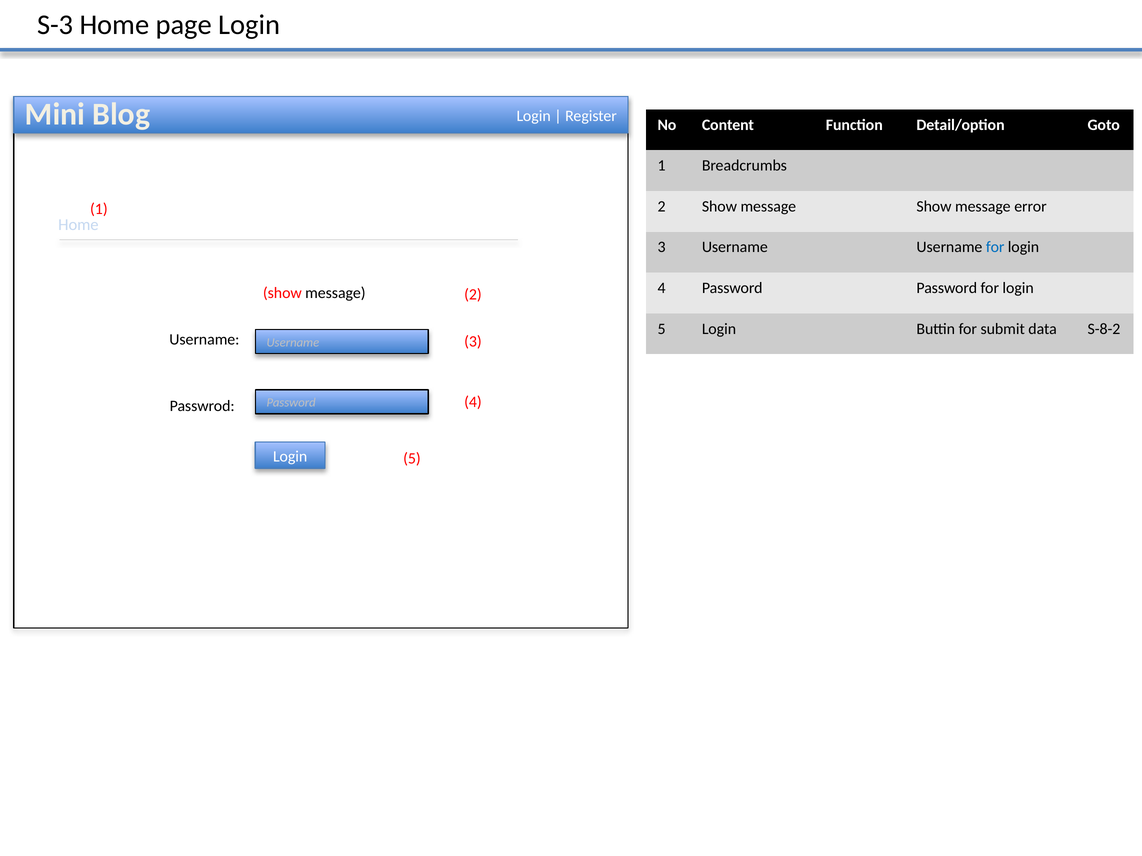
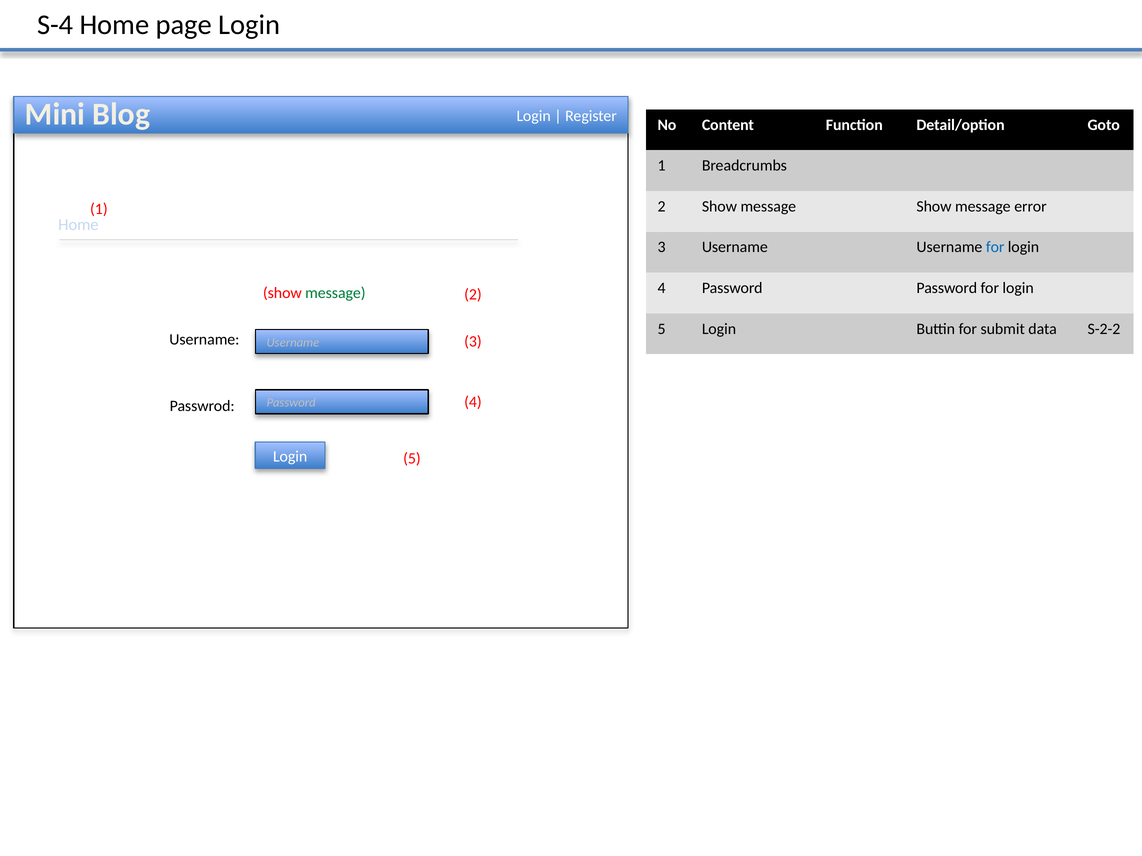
S-3: S-3 -> S-4 (55, 25)
message colour: black -> green (335, 293)
S-8-2: S-8-2 -> S-2-2 (1104, 329)
